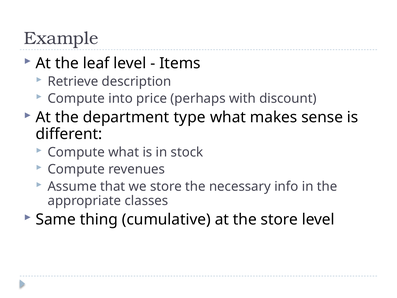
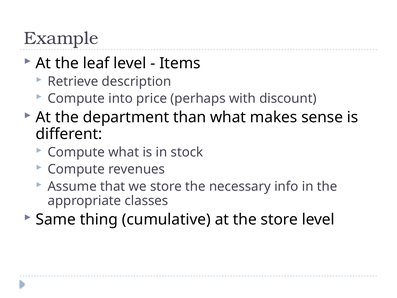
type: type -> than (190, 117)
